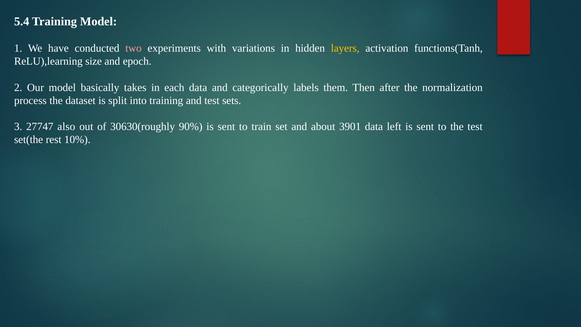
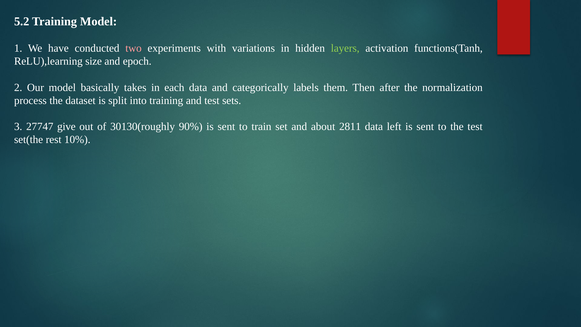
5.4: 5.4 -> 5.2 (22, 21)
layers colour: yellow -> light green (345, 48)
also: also -> give (66, 127)
30630(roughly: 30630(roughly -> 30130(roughly (143, 127)
3901: 3901 -> 2811 (350, 127)
